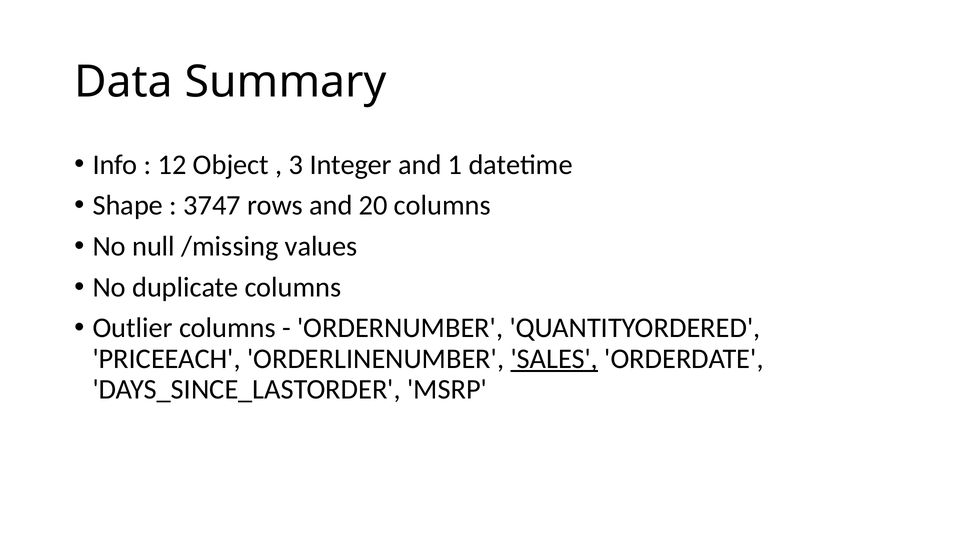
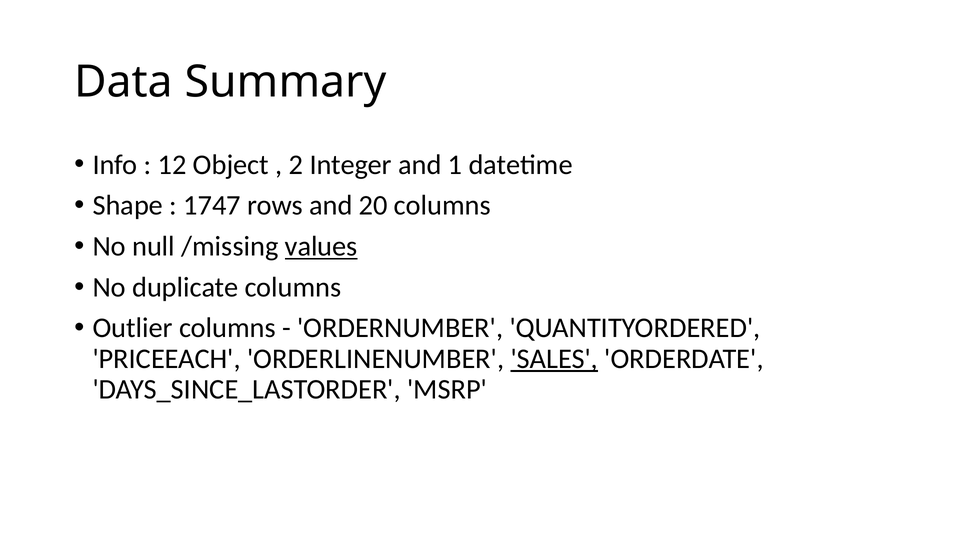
3: 3 -> 2 (296, 165)
3747: 3747 -> 1747 (212, 206)
values underline: none -> present (321, 246)
